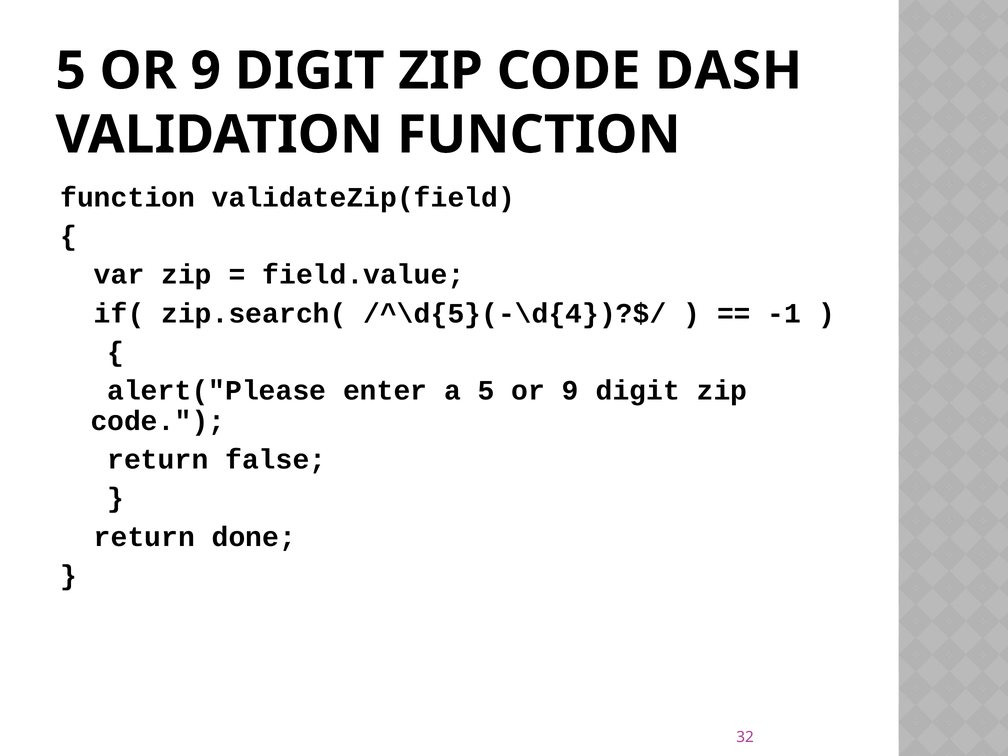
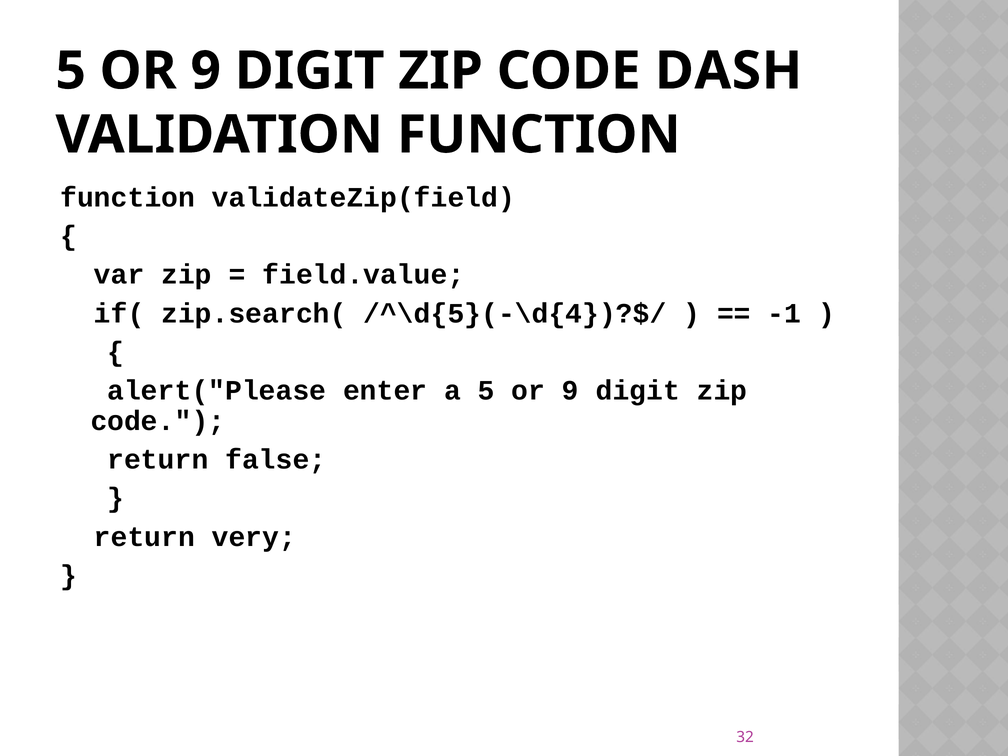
done: done -> very (254, 537)
